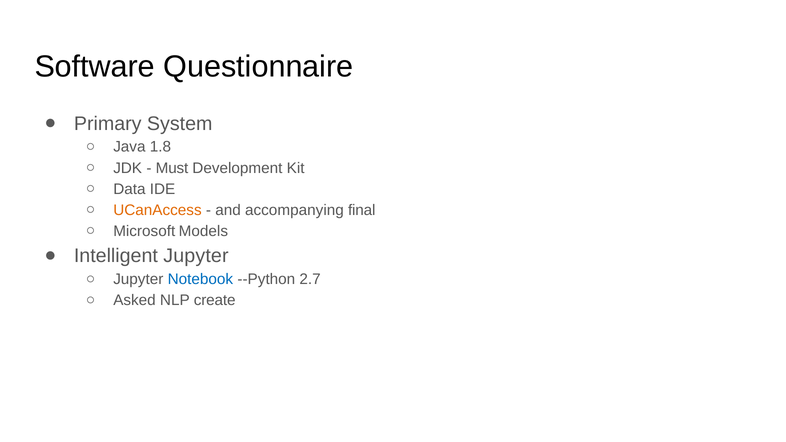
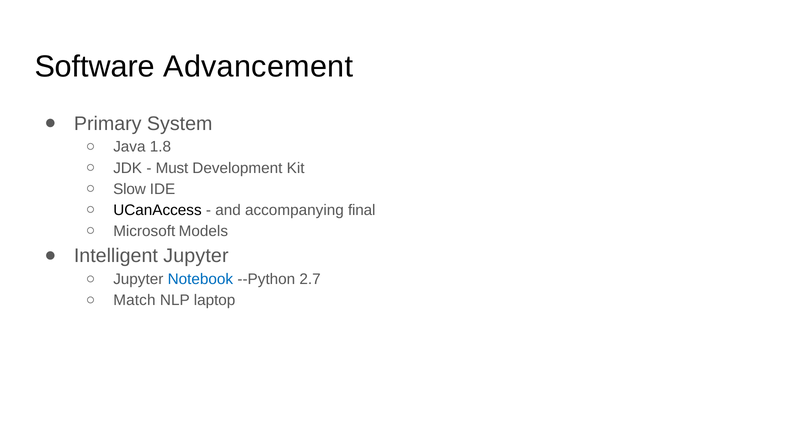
Questionnaire: Questionnaire -> Advancement (258, 67)
Data: Data -> Slow (129, 189)
UCanAccess colour: orange -> black (157, 210)
Asked: Asked -> Match (134, 301)
create: create -> laptop (215, 301)
